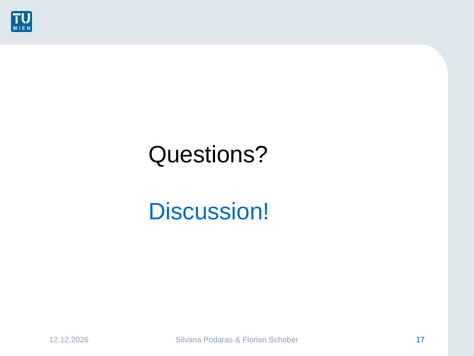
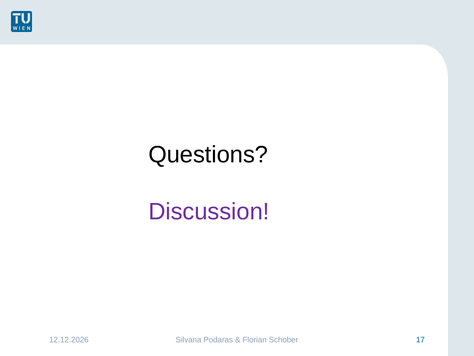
Discussion colour: blue -> purple (209, 211)
